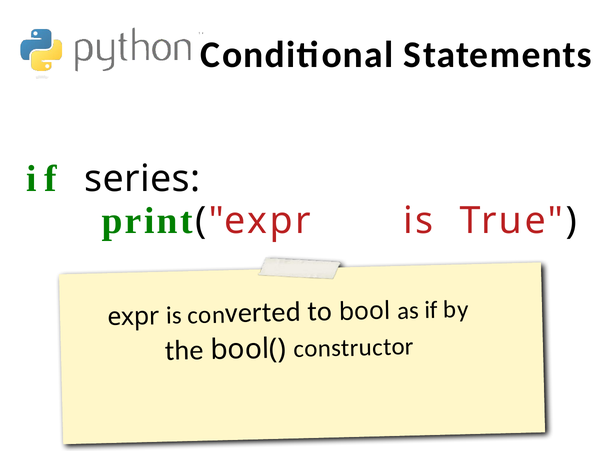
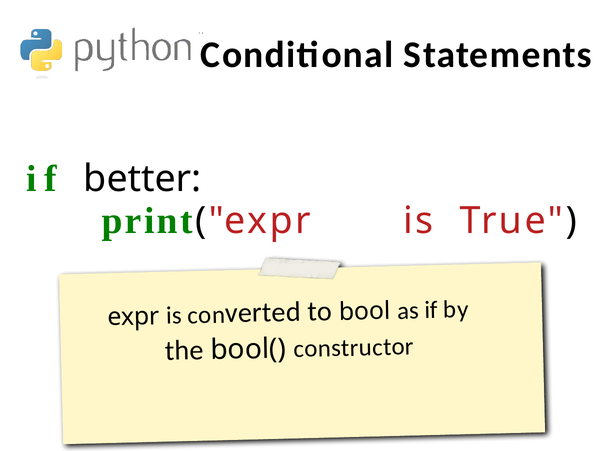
series: series -> better (142, 179)
